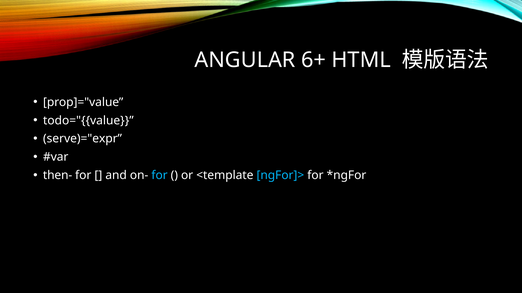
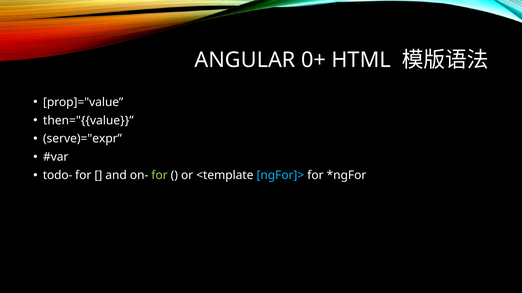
6+: 6+ -> 0+ (314, 60)
todo="{{value: todo="{{value -> then="{{value (88, 121)
then-: then- -> todo- (58, 176)
for colour: light blue -> light green (160, 176)
